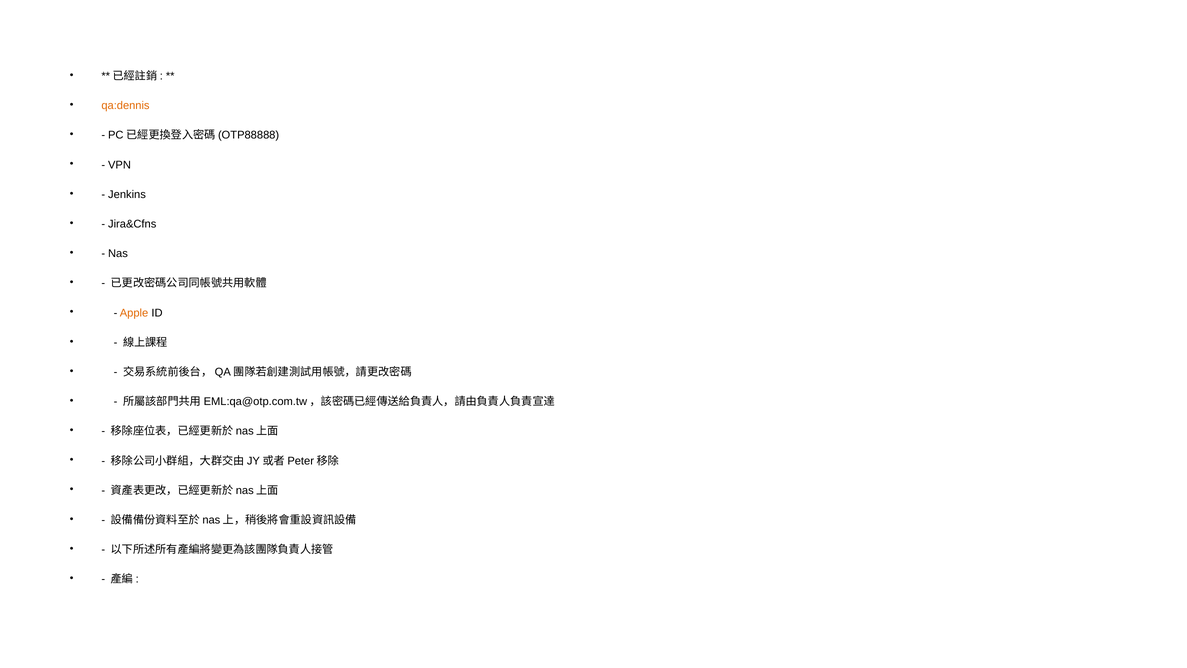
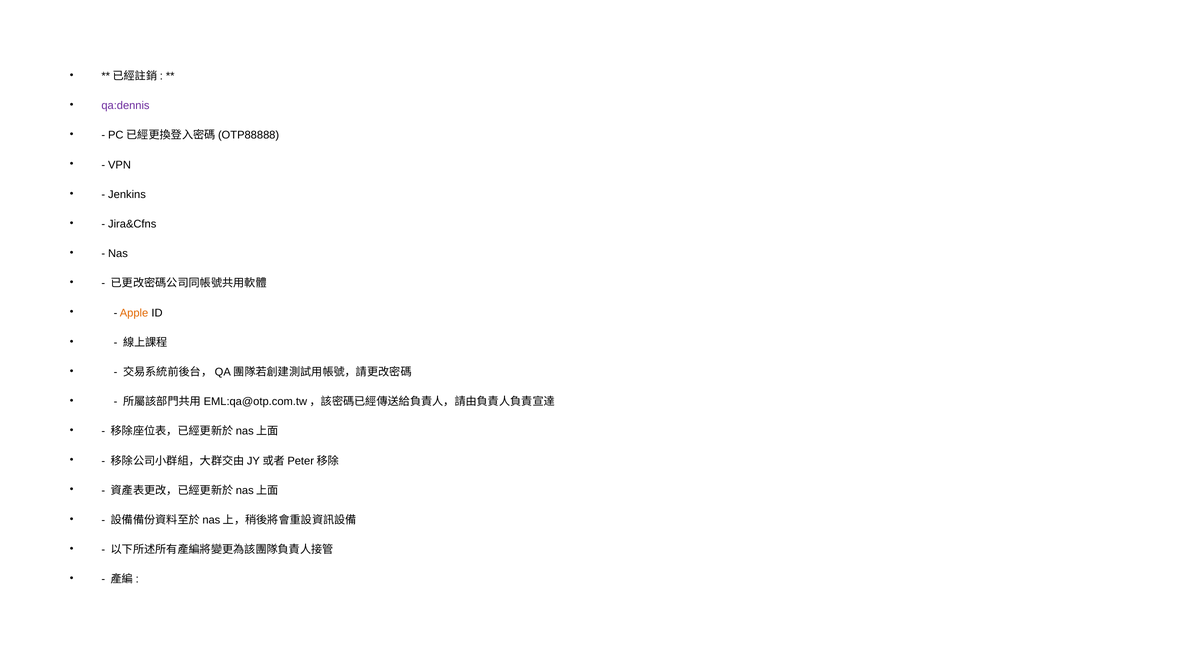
qa:dennis colour: orange -> purple (125, 106)
